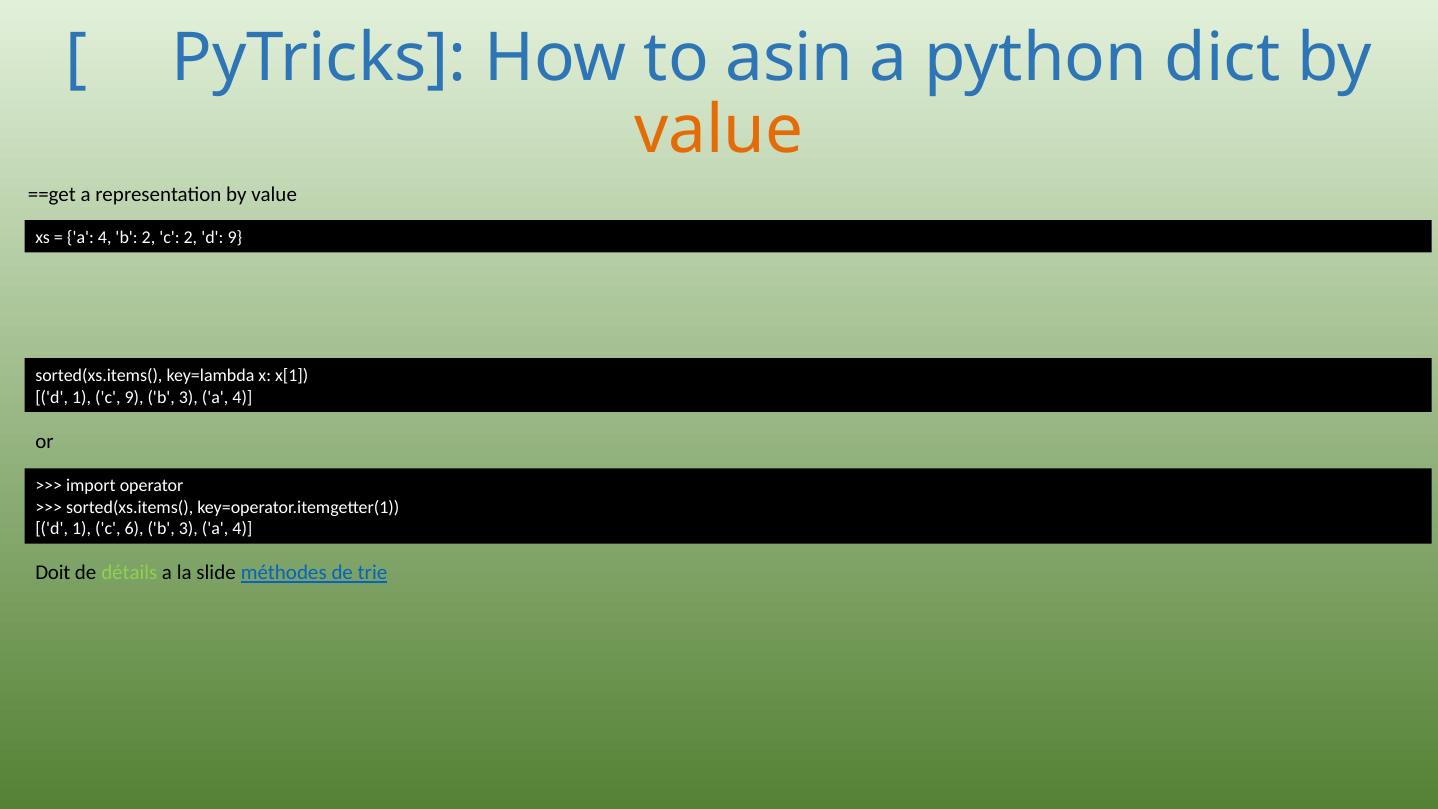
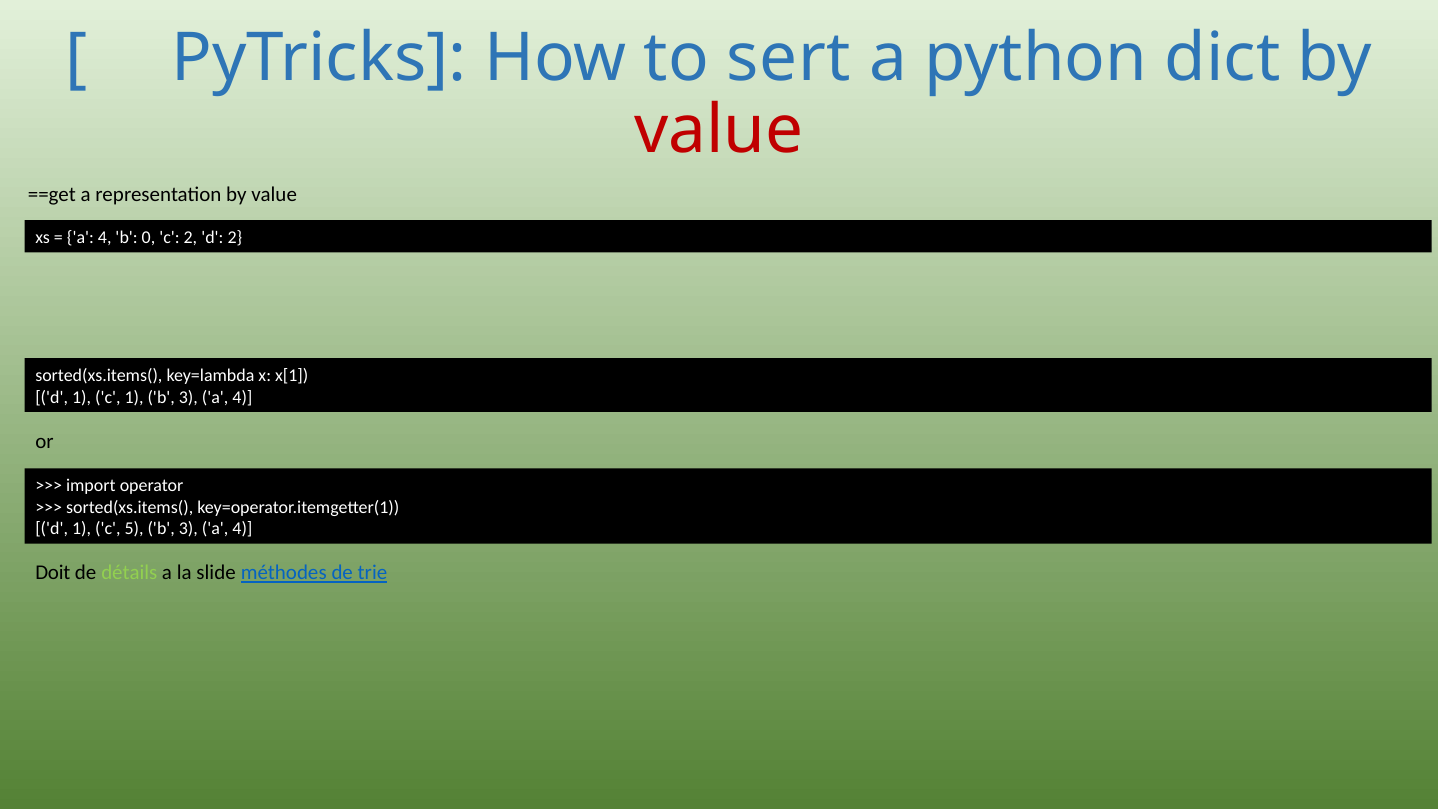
asin: asin -> sert (789, 58)
value colour: orange -> red (719, 131)
b 2: 2 -> 0 (148, 237)
d 9: 9 -> 2 (235, 237)
c 9: 9 -> 1 (134, 397)
6: 6 -> 5 (134, 529)
